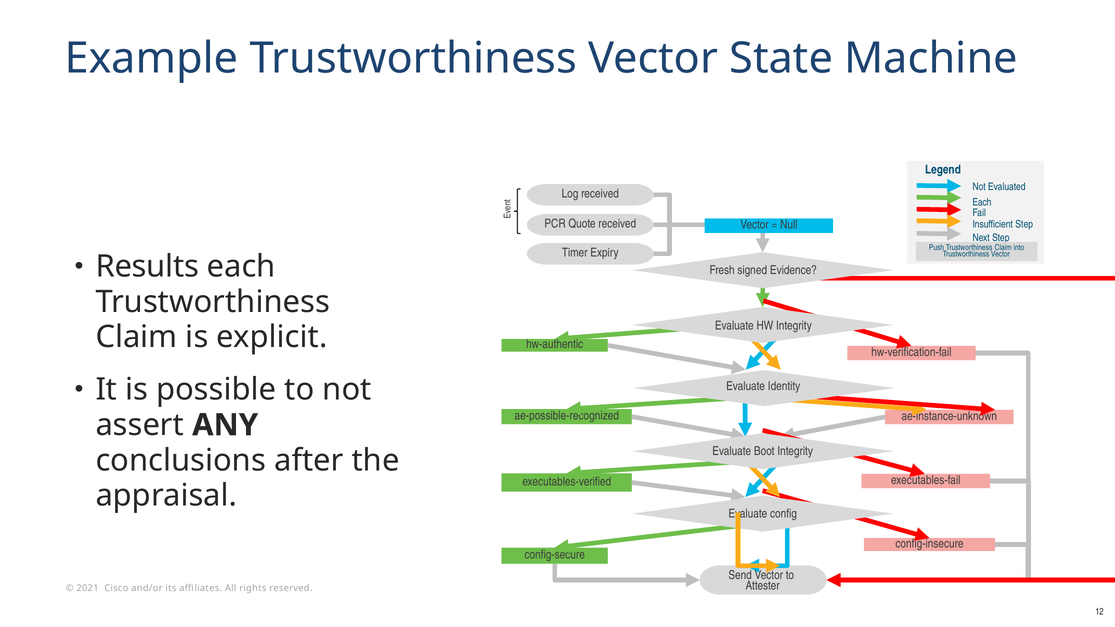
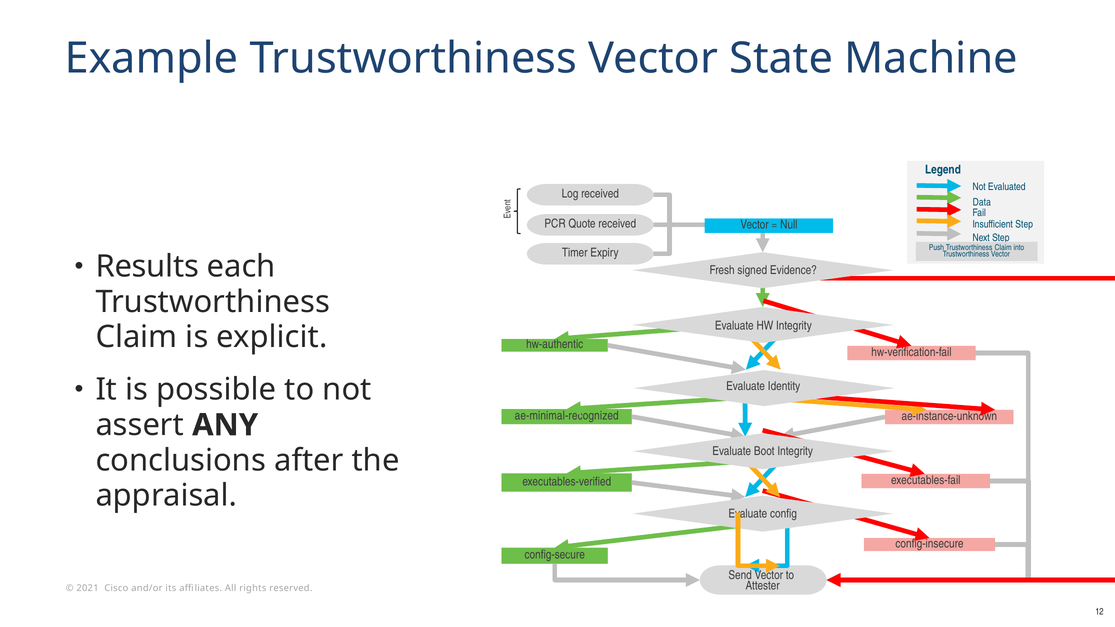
Each: Each -> Data (982, 202)
ae-possible-recognized: ae-possible-recognized -> ae-minimal-recognized (567, 416)
